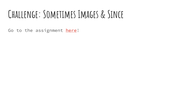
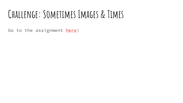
Since: Since -> Times (116, 15)
